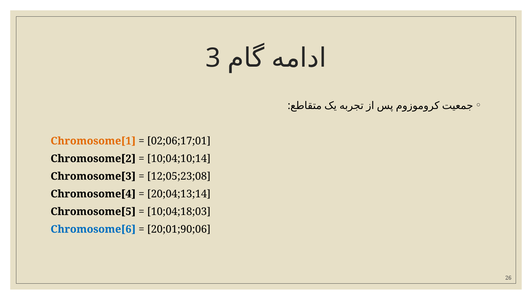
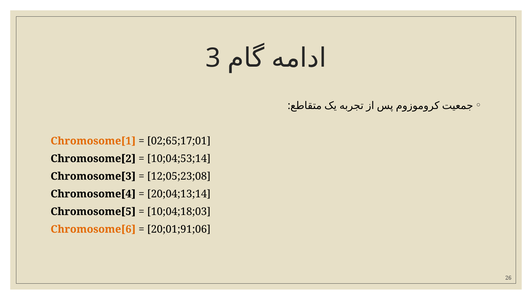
02;06;17;01: 02;06;17;01 -> 02;65;17;01 (179, 141)
10;04;10;14: 10;04;10;14 -> 10;04;53;14 (179, 158)
Chromosome[6 colour: blue -> orange (93, 229)
20;01;90;06: 20;01;90;06 -> 20;01;91;06 (179, 229)
